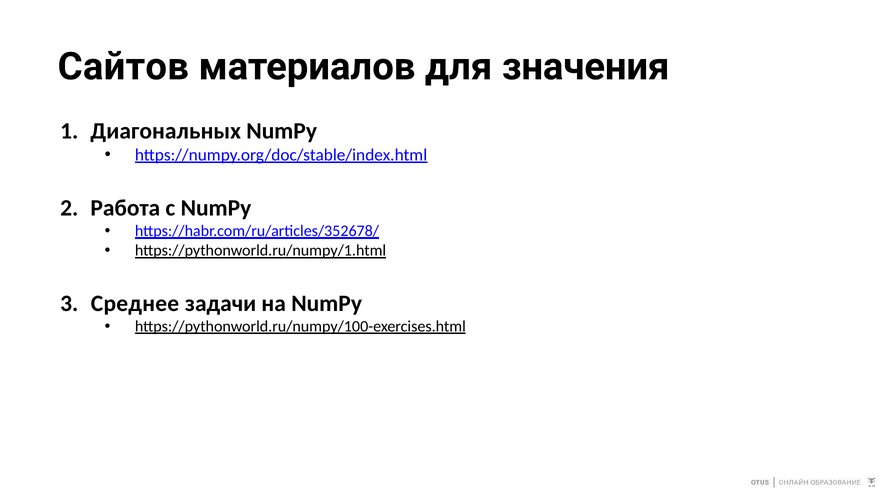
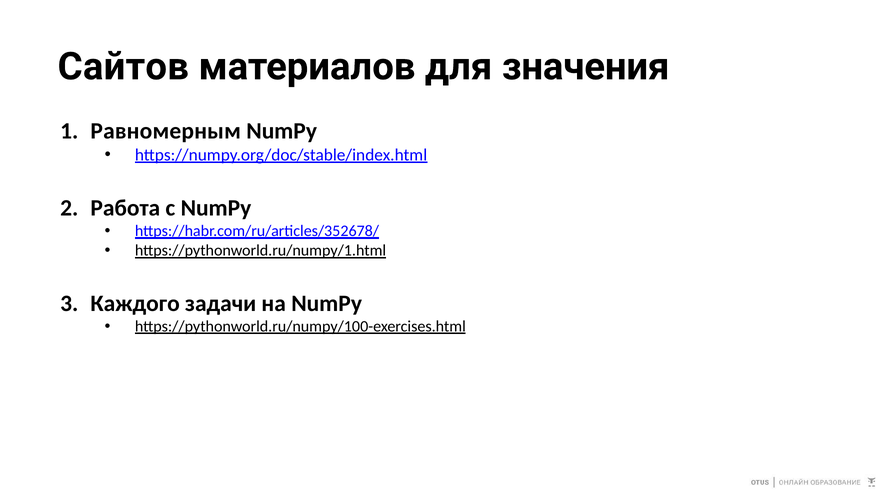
Диагональных: Диагональных -> Равномерным (166, 131)
Среднее: Среднее -> Каждого (135, 304)
